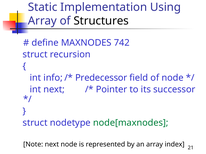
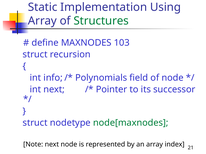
Structures colour: black -> green (101, 21)
742: 742 -> 103 (122, 43)
Predecessor: Predecessor -> Polynomials (101, 78)
